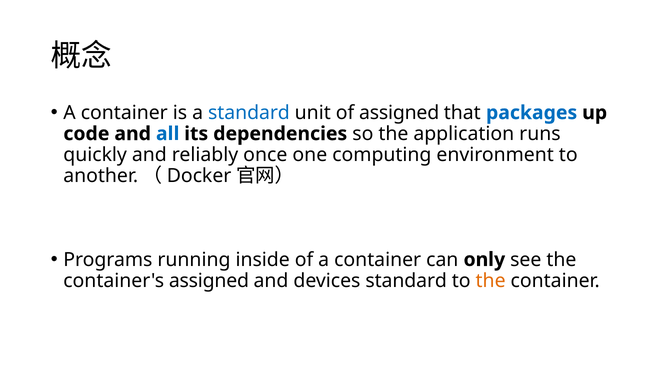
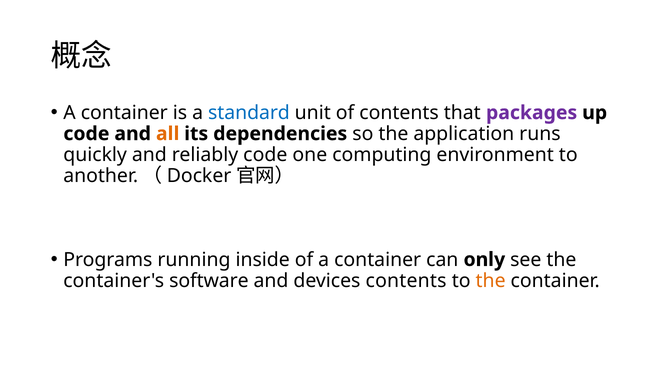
of assigned: assigned -> contents (399, 113)
packages colour: blue -> purple (532, 113)
all colour: blue -> orange (168, 134)
reliably once: once -> code (265, 155)
container's assigned: assigned -> software (209, 281)
devices standard: standard -> contents (406, 281)
